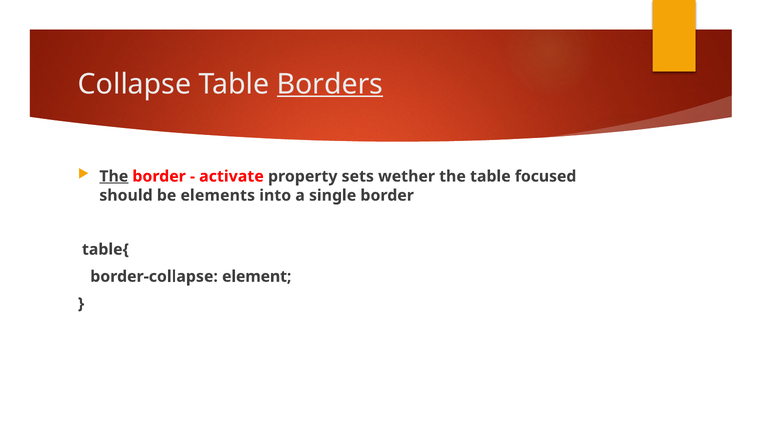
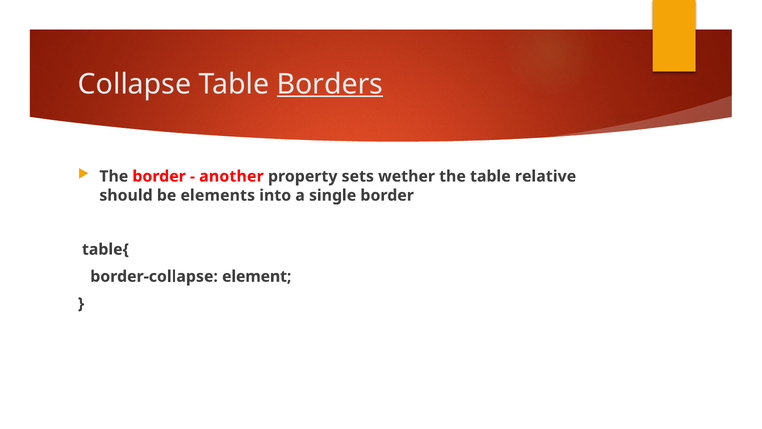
The underline: present -> none (114, 176)
activate: activate -> another (231, 176)
focused: focused -> relative (546, 176)
